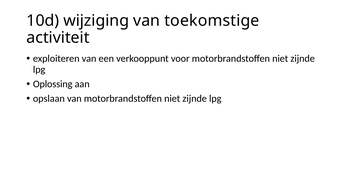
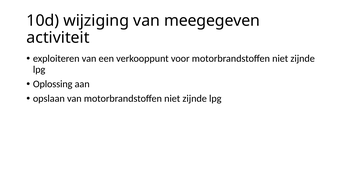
toekomstige: toekomstige -> meegegeven (212, 21)
